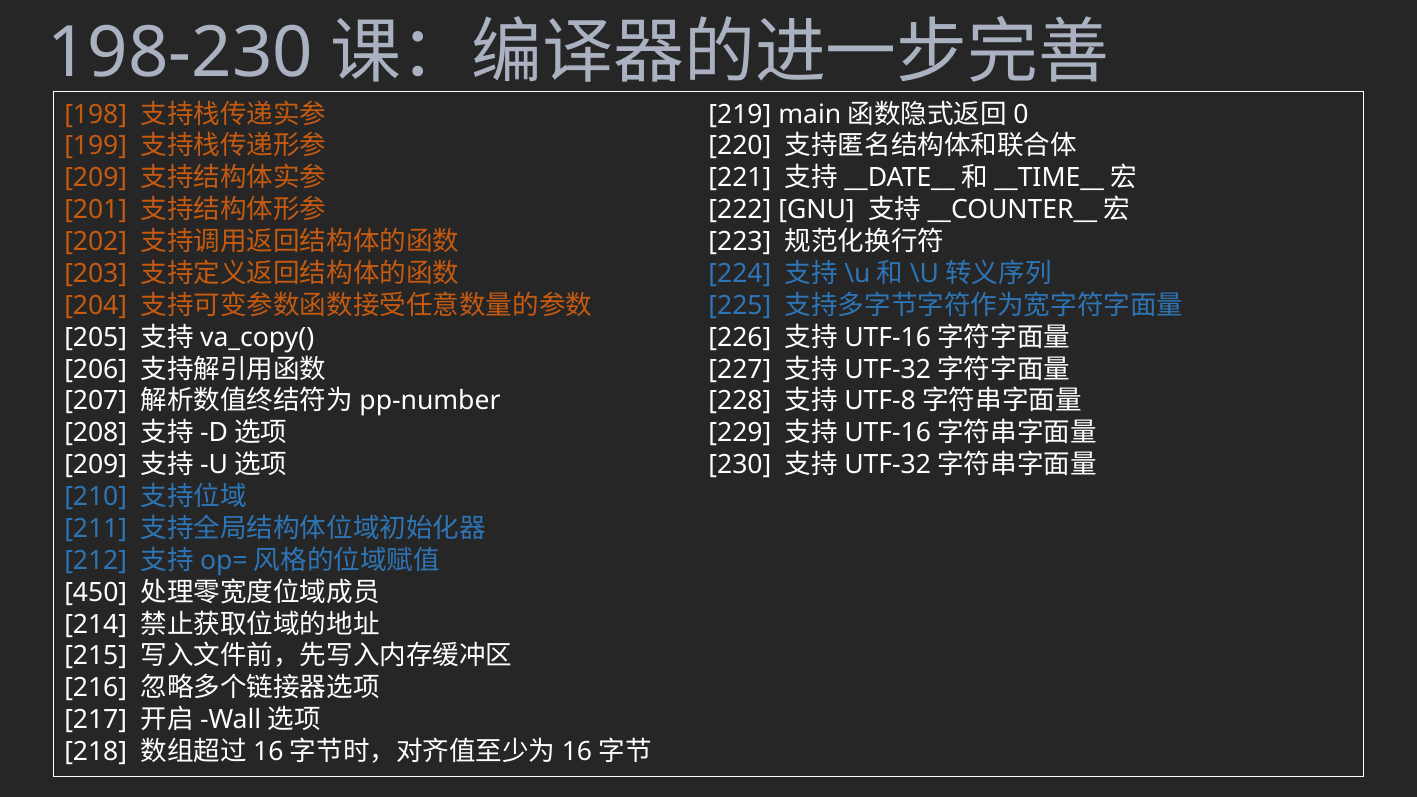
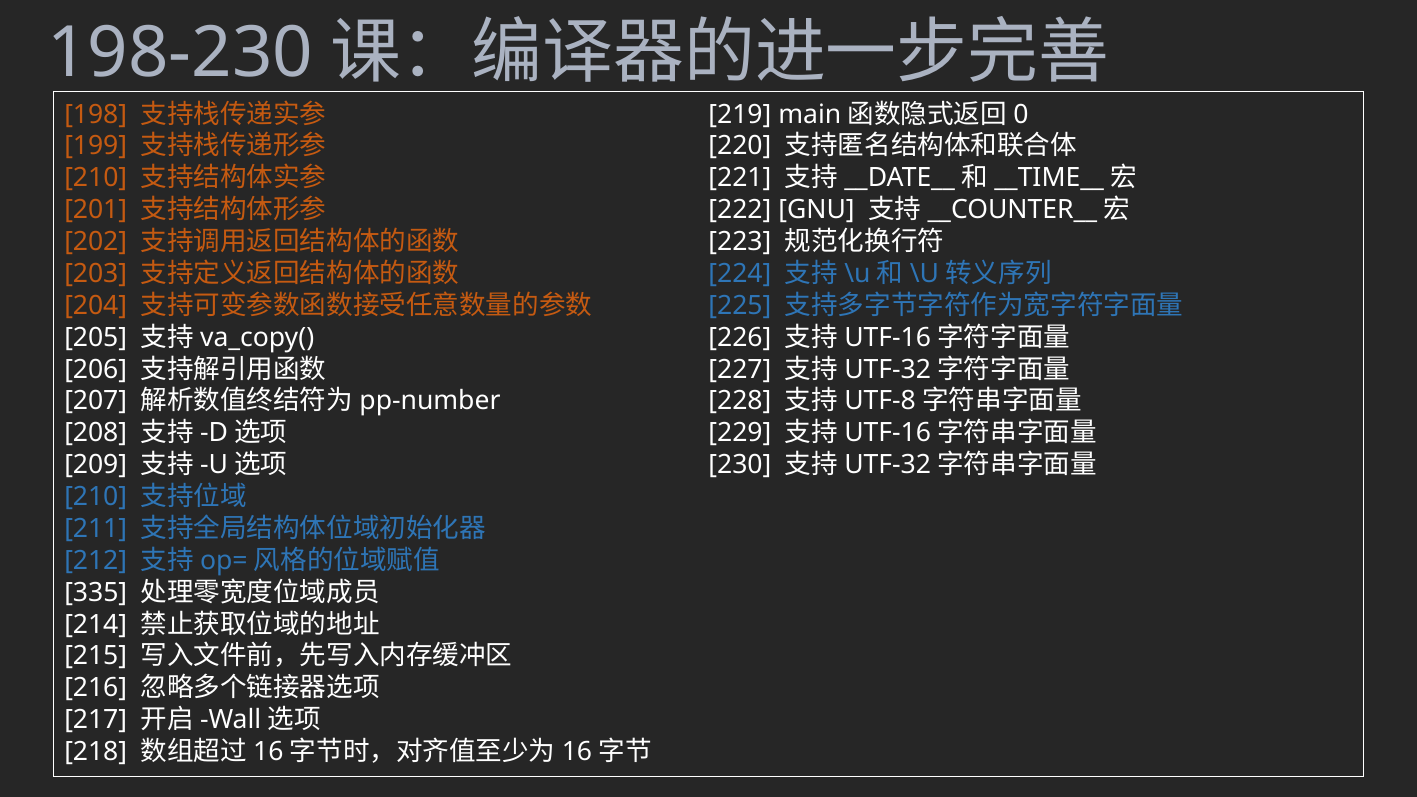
209: 209 -> 210 (96, 178)
450: 450 -> 335 (96, 592)
